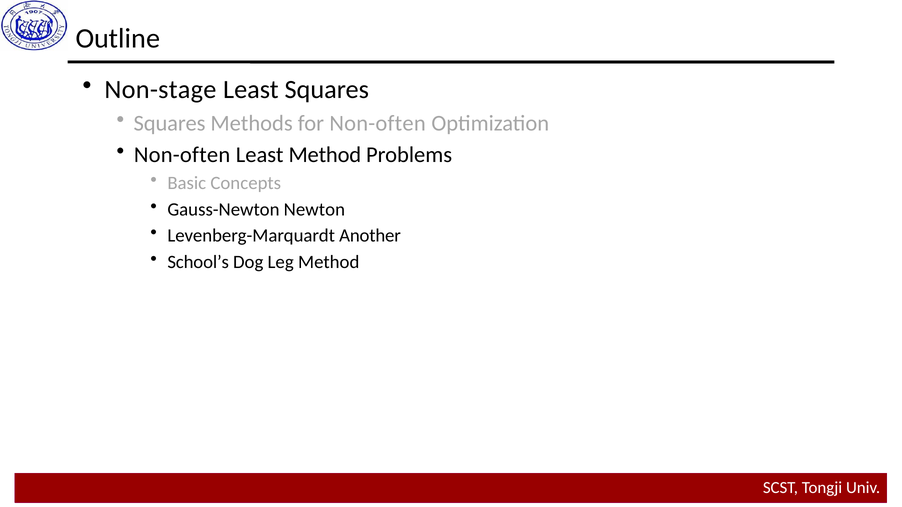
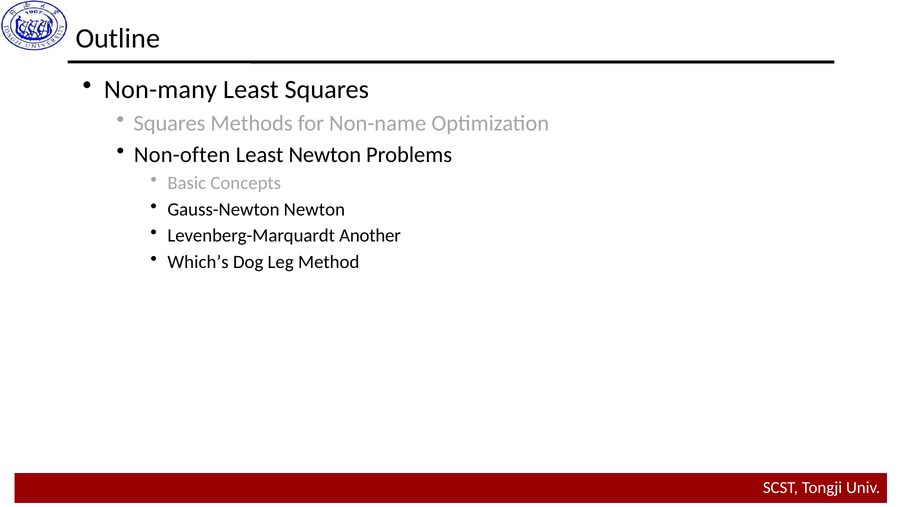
Non-stage: Non-stage -> Non-many (160, 90)
for Non-often: Non-often -> Non-name (378, 123)
Least Method: Method -> Newton (325, 155)
School’s: School’s -> Which’s (198, 262)
